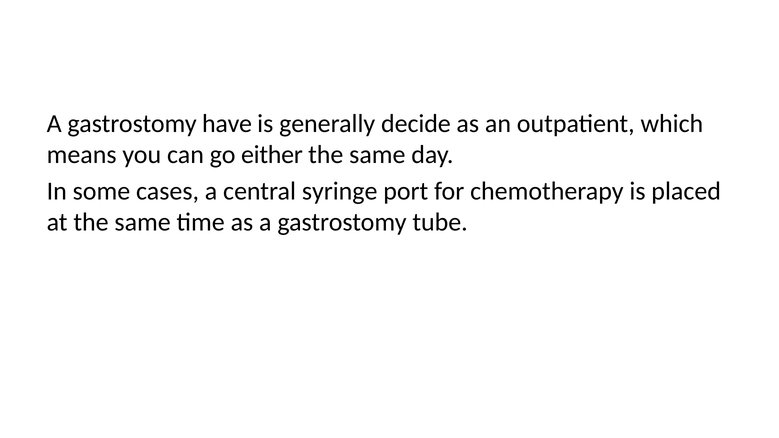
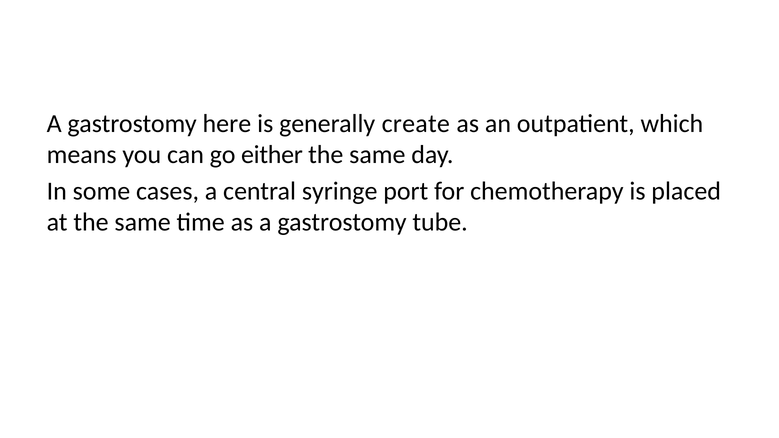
have: have -> here (227, 124)
decide: decide -> create (416, 124)
